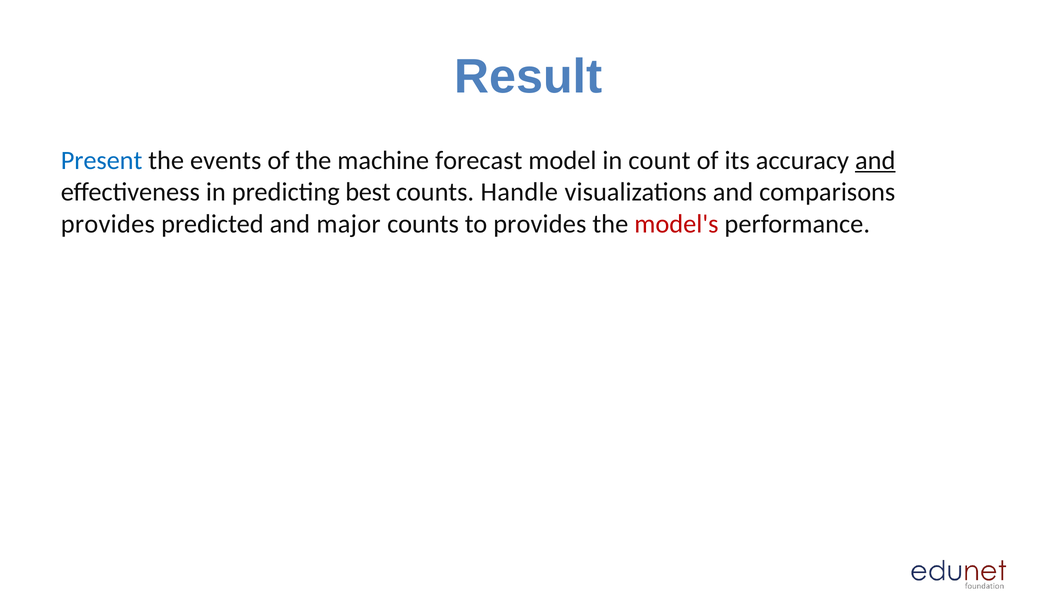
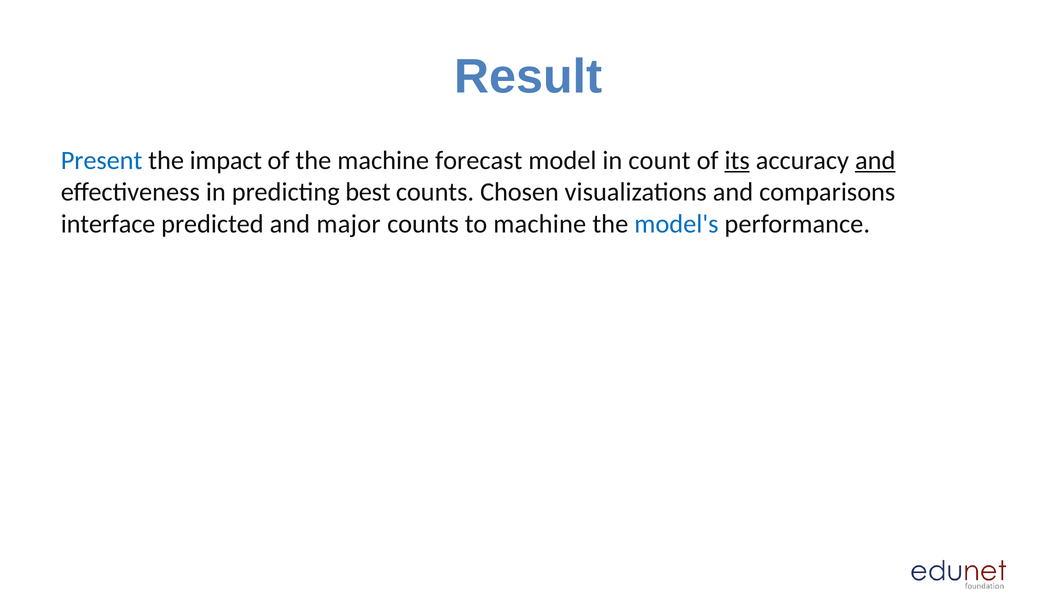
events: events -> impact (226, 160)
its underline: none -> present (737, 160)
Handle: Handle -> Chosen (519, 192)
provides: provides -> interface (108, 224)
to provides: provides -> machine (540, 224)
model's colour: red -> blue (676, 224)
